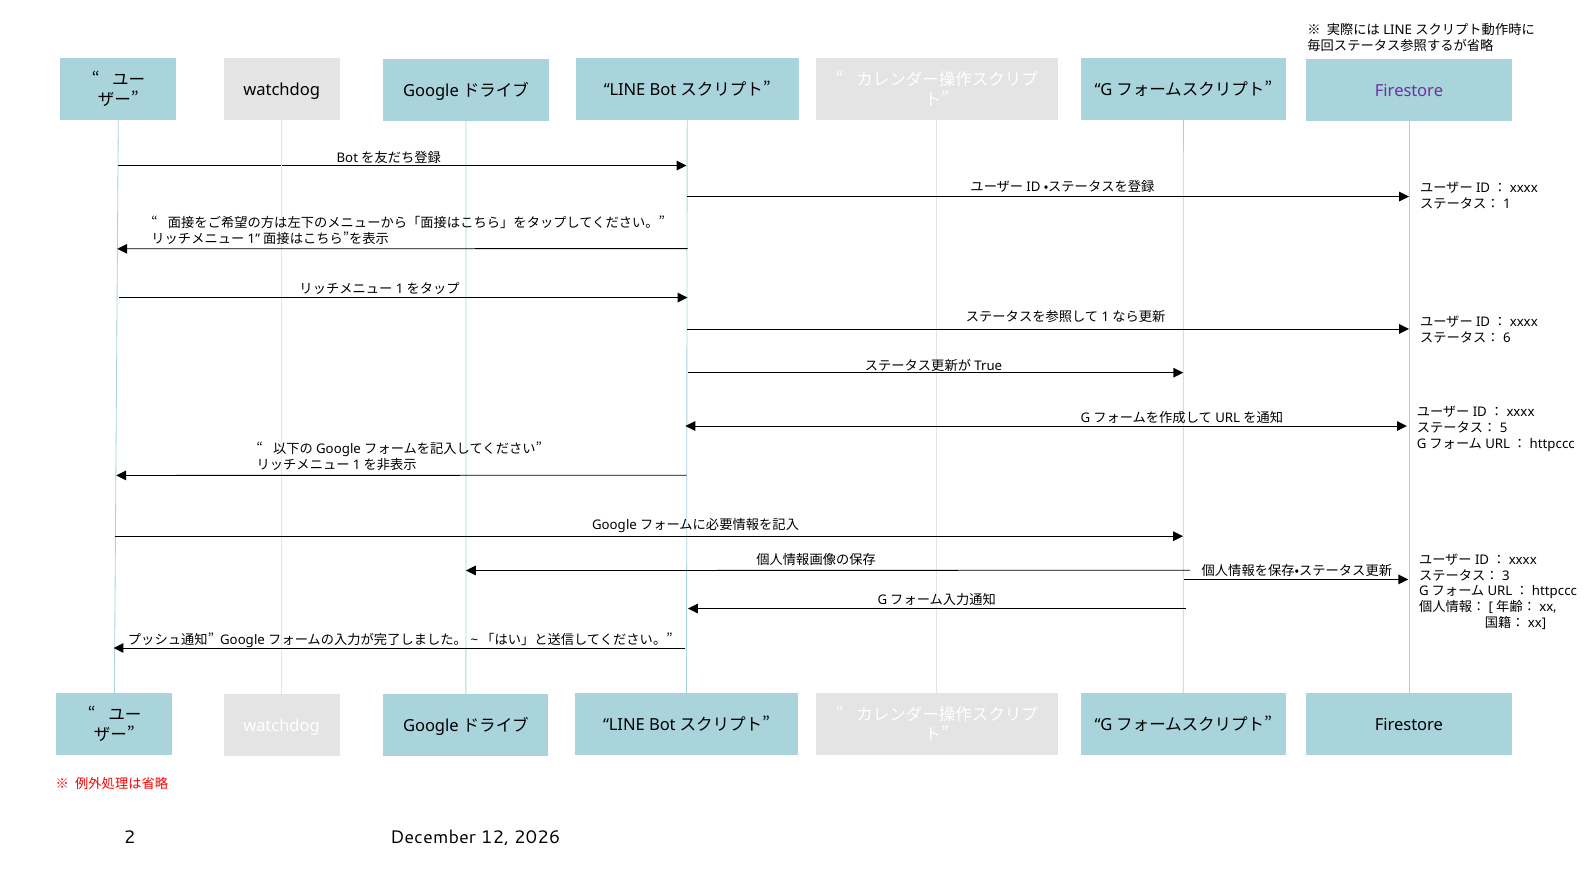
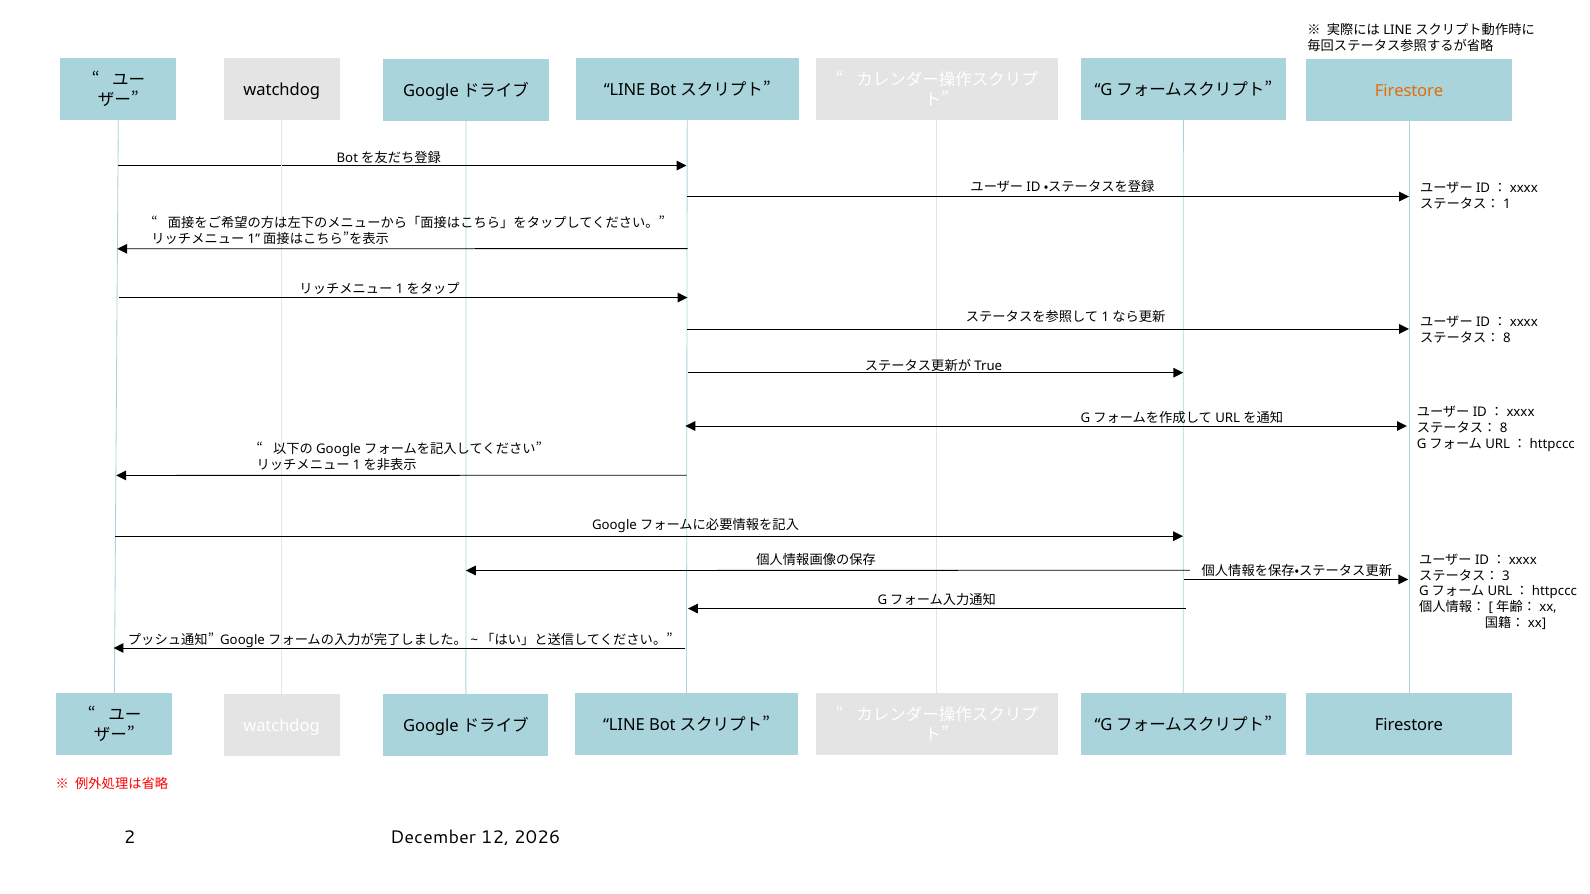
Firestore colour: purple -> orange (1409, 91)
6: 6 -> 8 (1507, 338)
5: 5 -> 8 (1504, 429)
